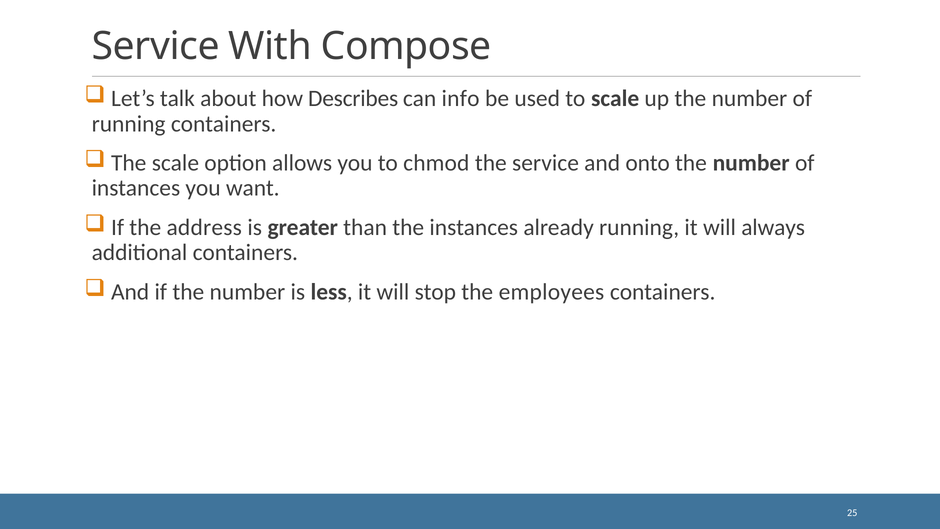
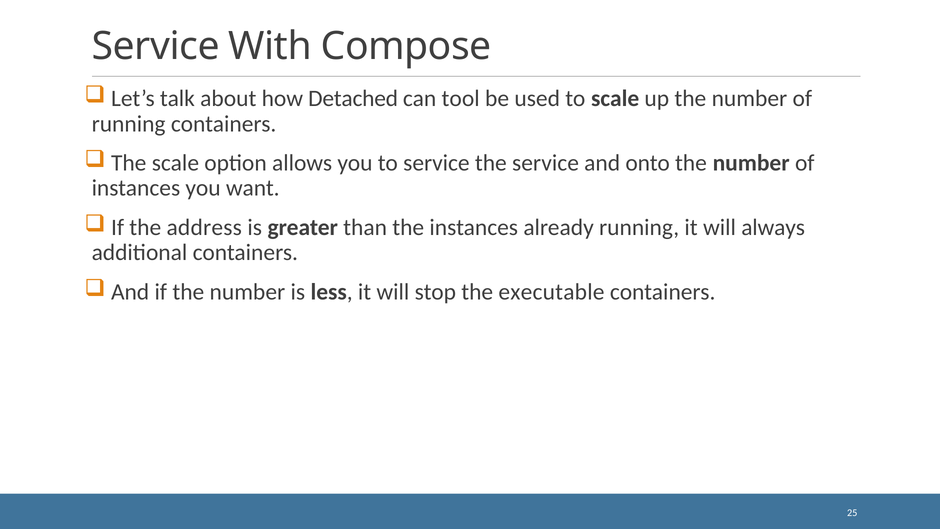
Describes: Describes -> Detached (353, 98)
info: info -> tool (461, 98)
to chmod: chmod -> service (436, 163)
employees: employees -> executable (551, 292)
